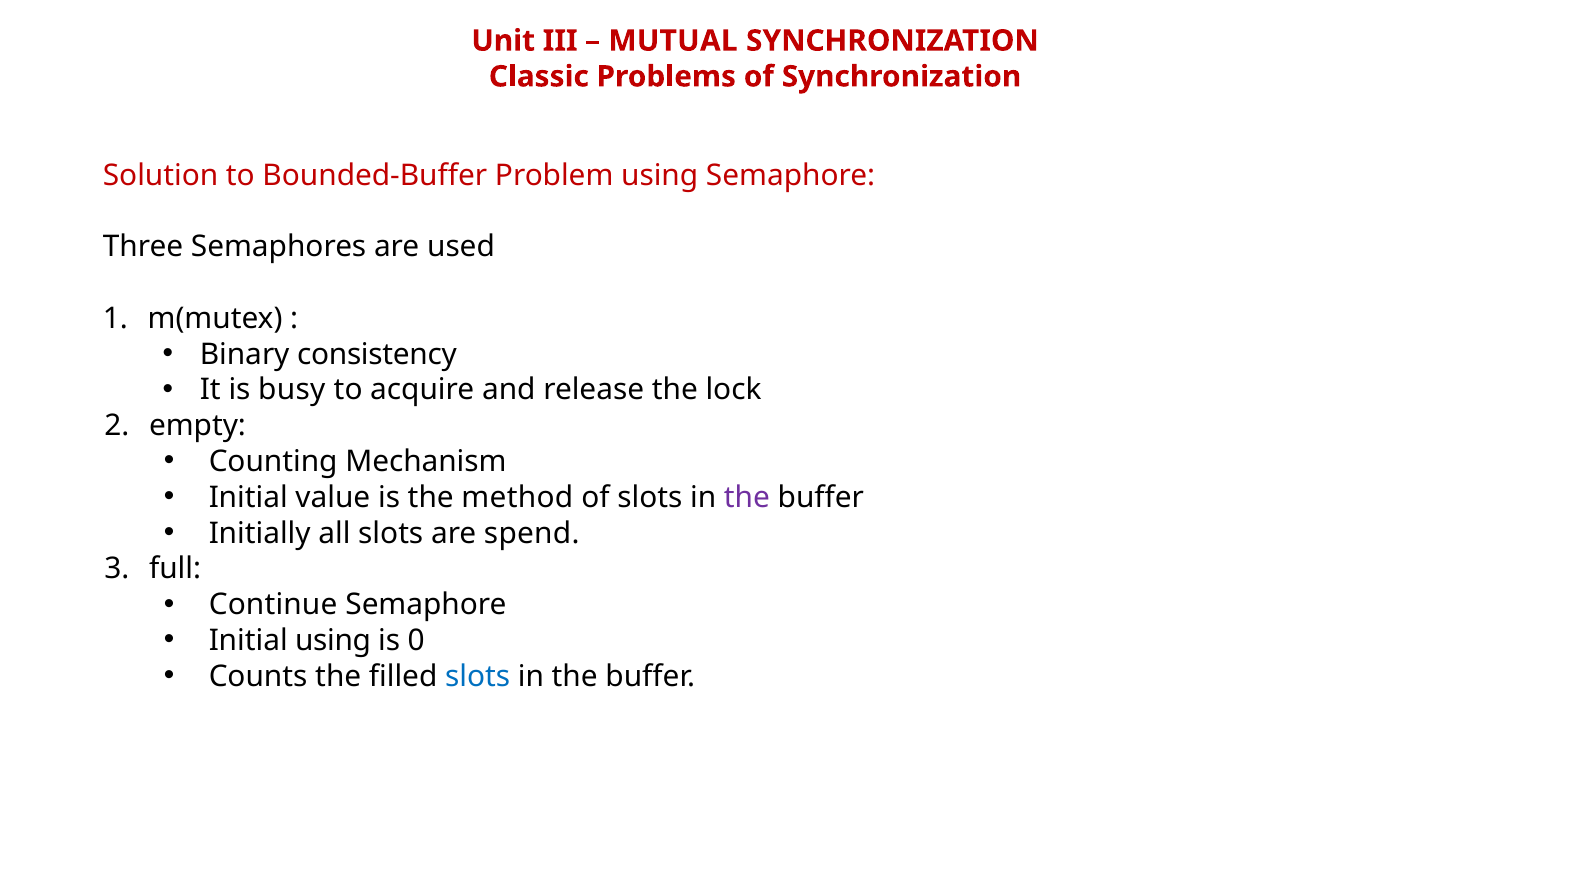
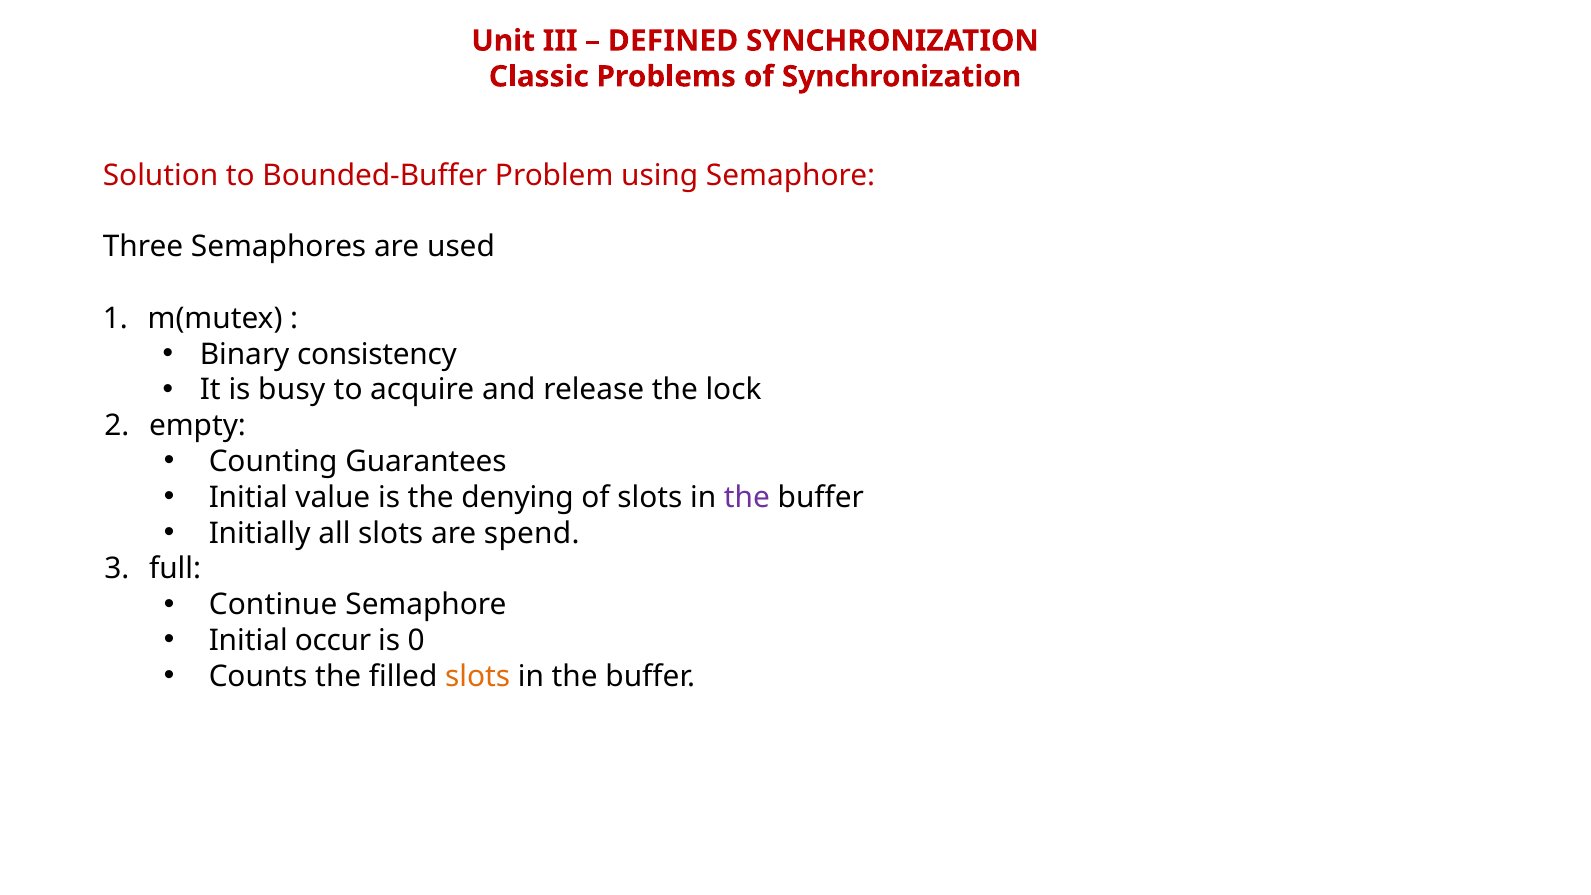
MUTUAL: MUTUAL -> DEFINED (673, 41)
Mechanism: Mechanism -> Guarantees (426, 462)
method: method -> denying (518, 497)
Initial using: using -> occur (333, 641)
slots colour: blue -> orange (478, 676)
